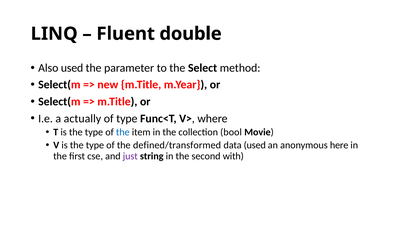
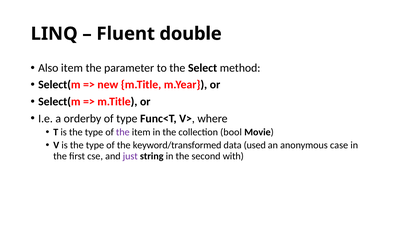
Also used: used -> item (72, 68)
actually: actually -> orderby (83, 119)
the colour: blue -> purple (123, 132)
defined/transformed: defined/transformed -> keyword/transformed (177, 145)
here: here -> case (339, 145)
